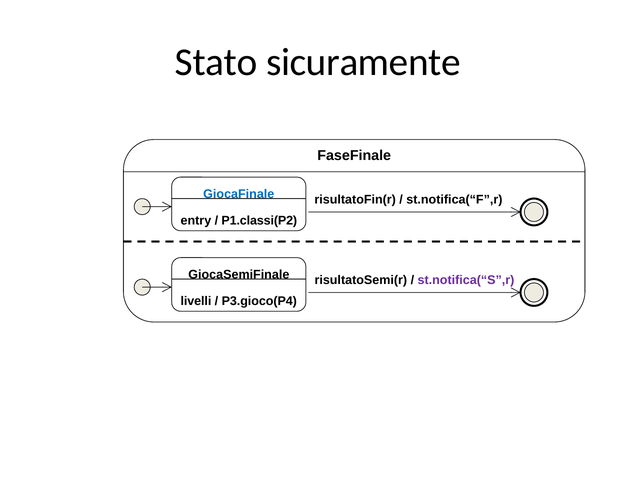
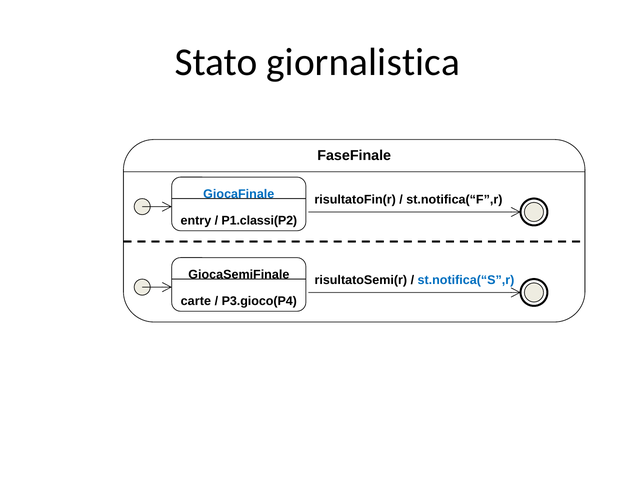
sicuramente: sicuramente -> giornalistica (363, 62)
st.notifica(“S”,r colour: purple -> blue (466, 280)
livelli: livelli -> carte (196, 301)
